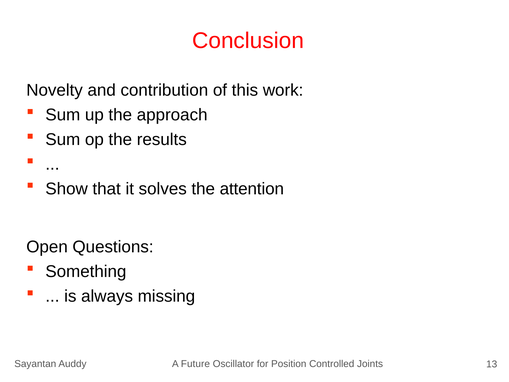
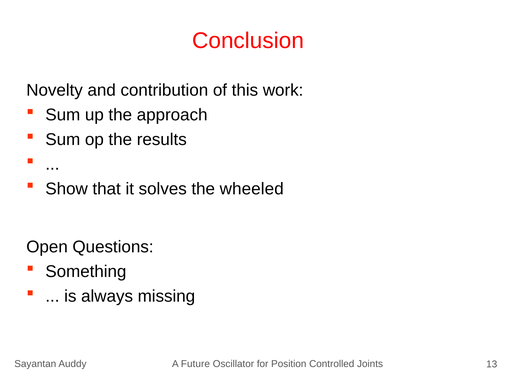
attention: attention -> wheeled (252, 189)
